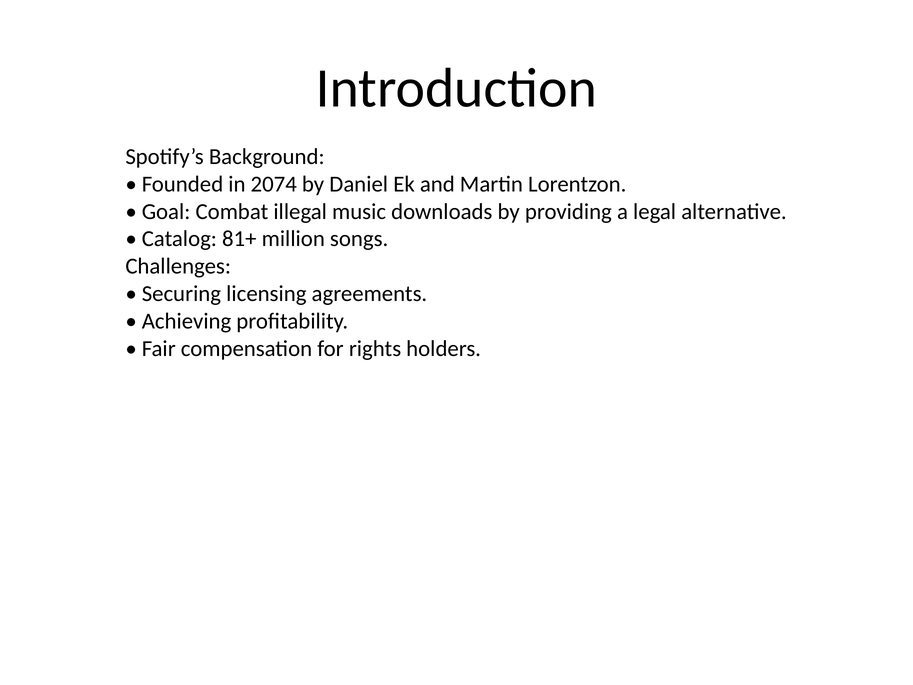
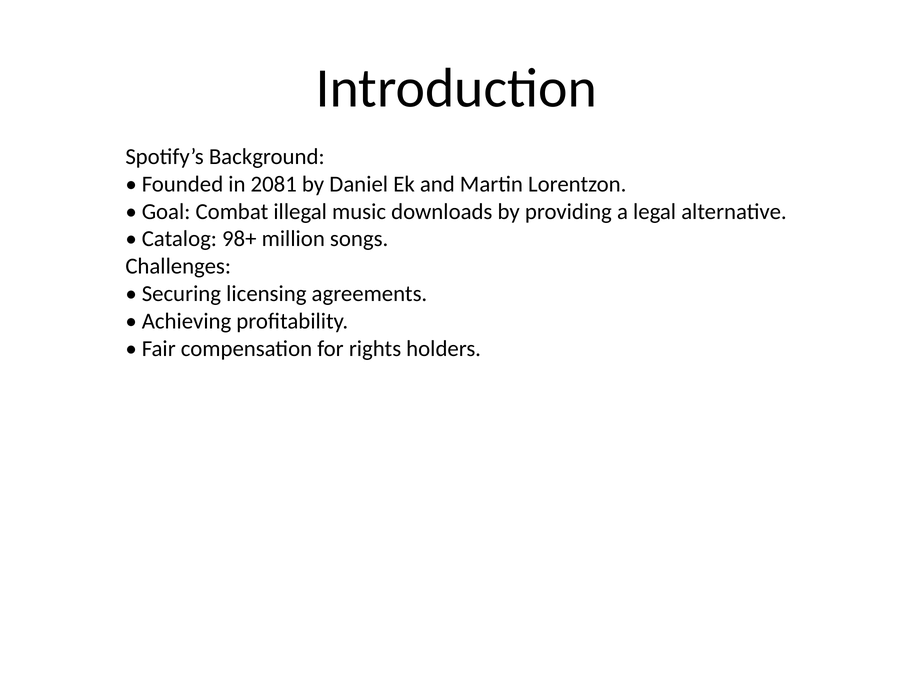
2074: 2074 -> 2081 (274, 184)
81+: 81+ -> 98+ (239, 239)
